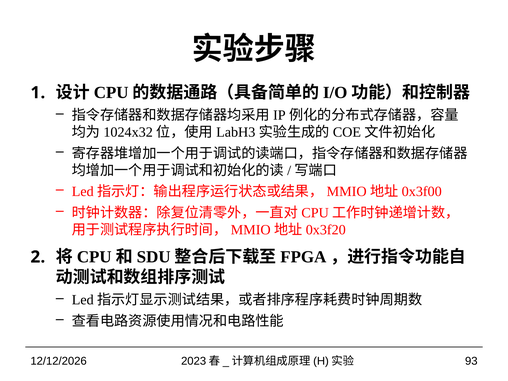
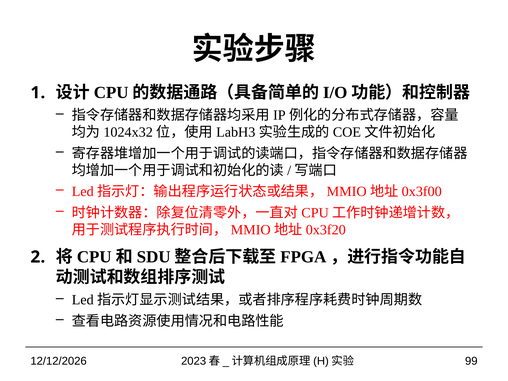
93: 93 -> 99 (471, 361)
